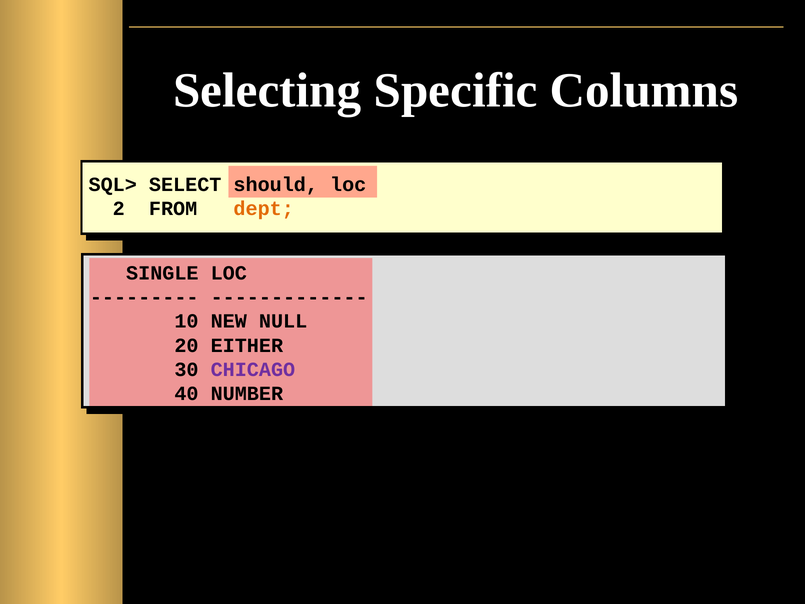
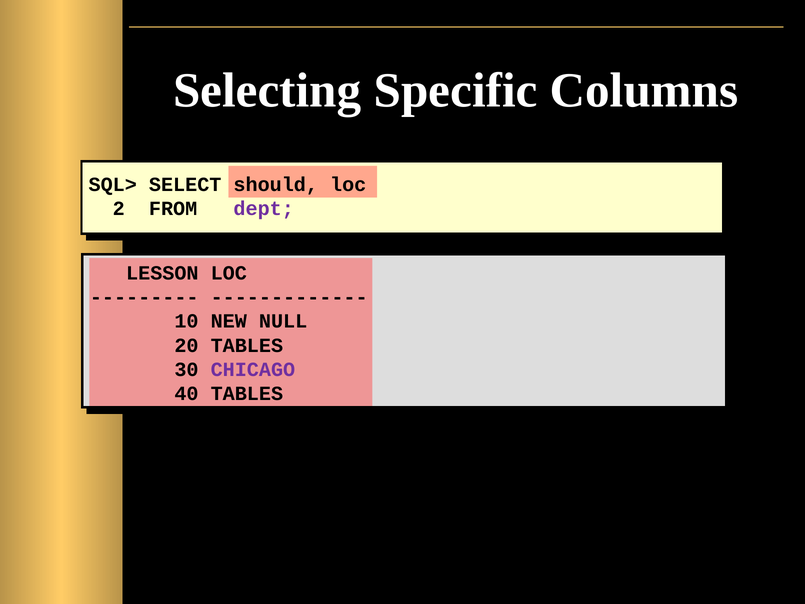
dept colour: orange -> purple (264, 209)
SINGLE: SINGLE -> LESSON (162, 273)
20 EITHER: EITHER -> TABLES (247, 345)
40 NUMBER: NUMBER -> TABLES (247, 394)
